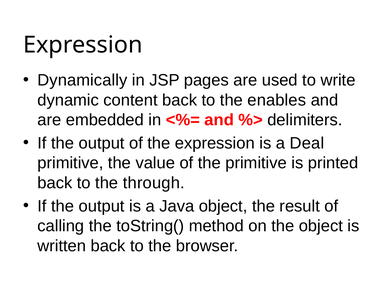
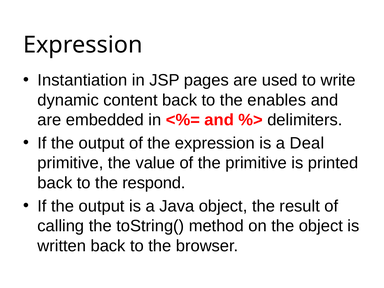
Dynamically: Dynamically -> Instantiation (82, 80)
through: through -> respond (154, 183)
